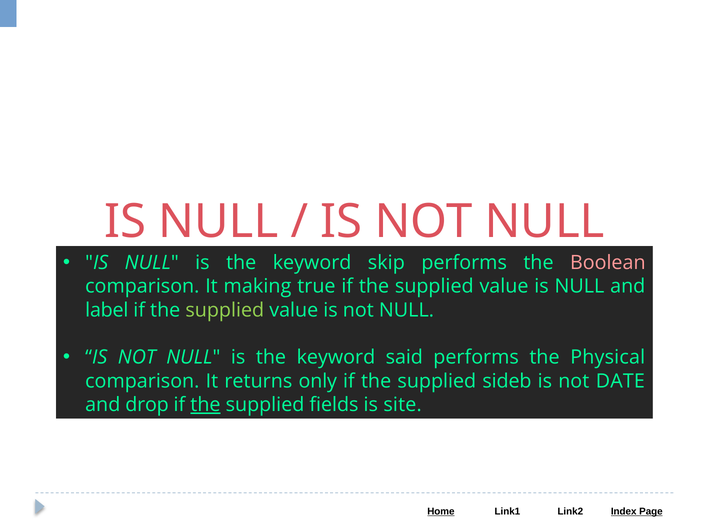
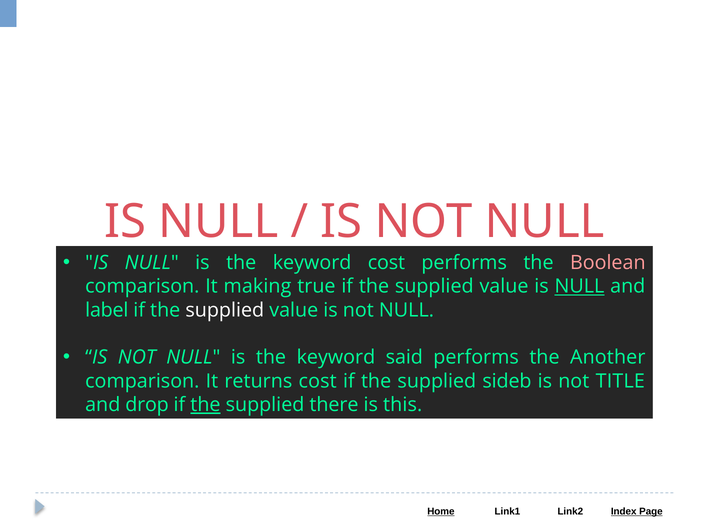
keyword skip: skip -> cost (386, 263)
NULL underline: none -> present (579, 286)
supplied colour: light green -> white (225, 310)
Physical: Physical -> Another (608, 357)
returns only: only -> cost (318, 381)
DATE: DATE -> TITLE (620, 381)
fields: fields -> there (334, 405)
site: site -> this (403, 405)
